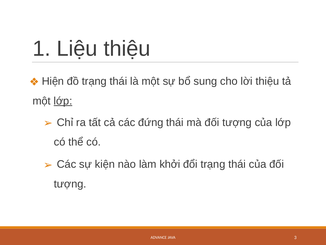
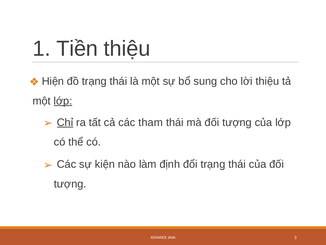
Liệu: Liệu -> Tiền (77, 49)
Chỉ underline: none -> present (65, 122)
đứng: đứng -> tham (151, 122)
khởi: khởi -> định (170, 164)
